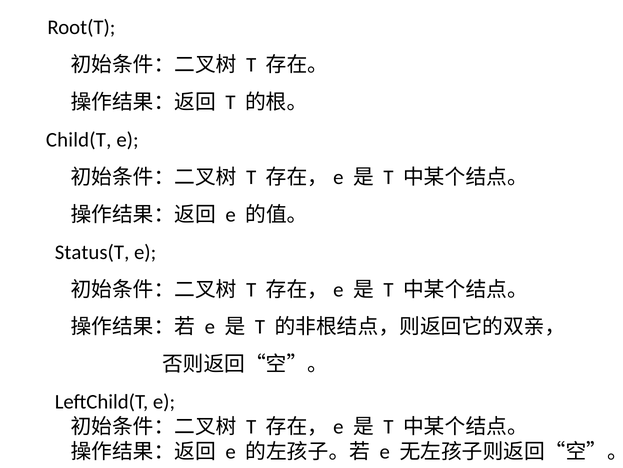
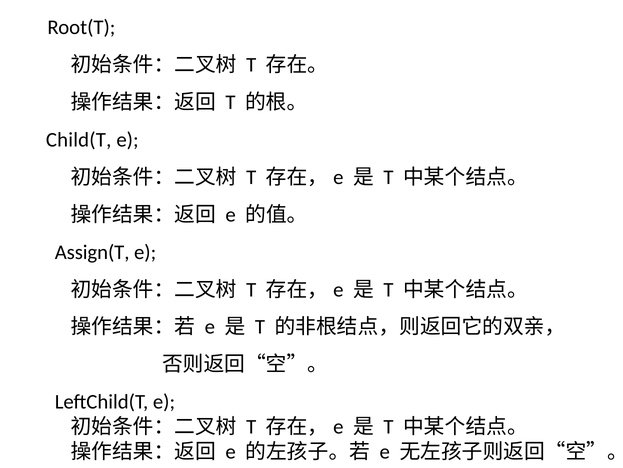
Status(T: Status(T -> Assign(T (92, 252)
